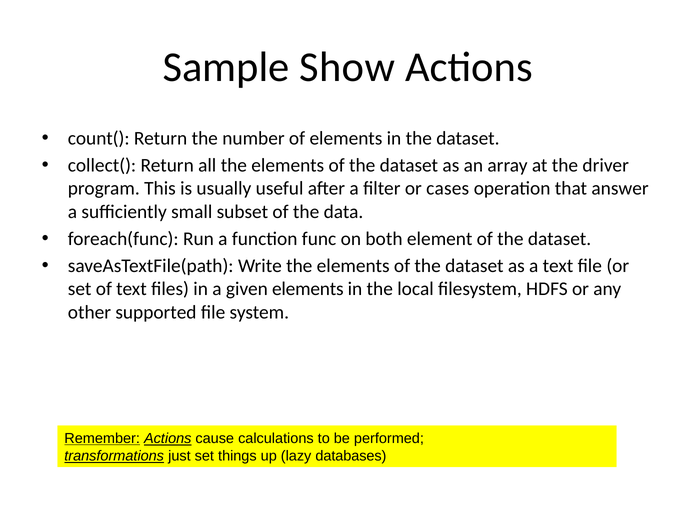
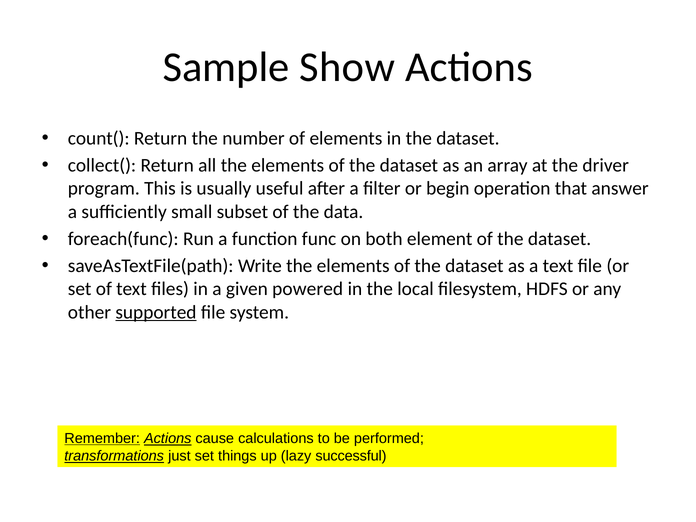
cases: cases -> begin (448, 189)
given elements: elements -> powered (308, 289)
supported underline: none -> present (156, 312)
databases: databases -> successful (351, 456)
